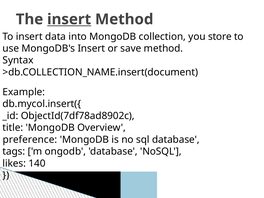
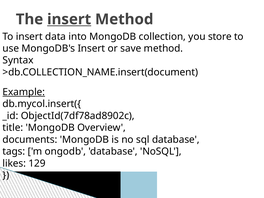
Example underline: none -> present (24, 92)
preference: preference -> documents (30, 140)
140: 140 -> 129 (37, 163)
